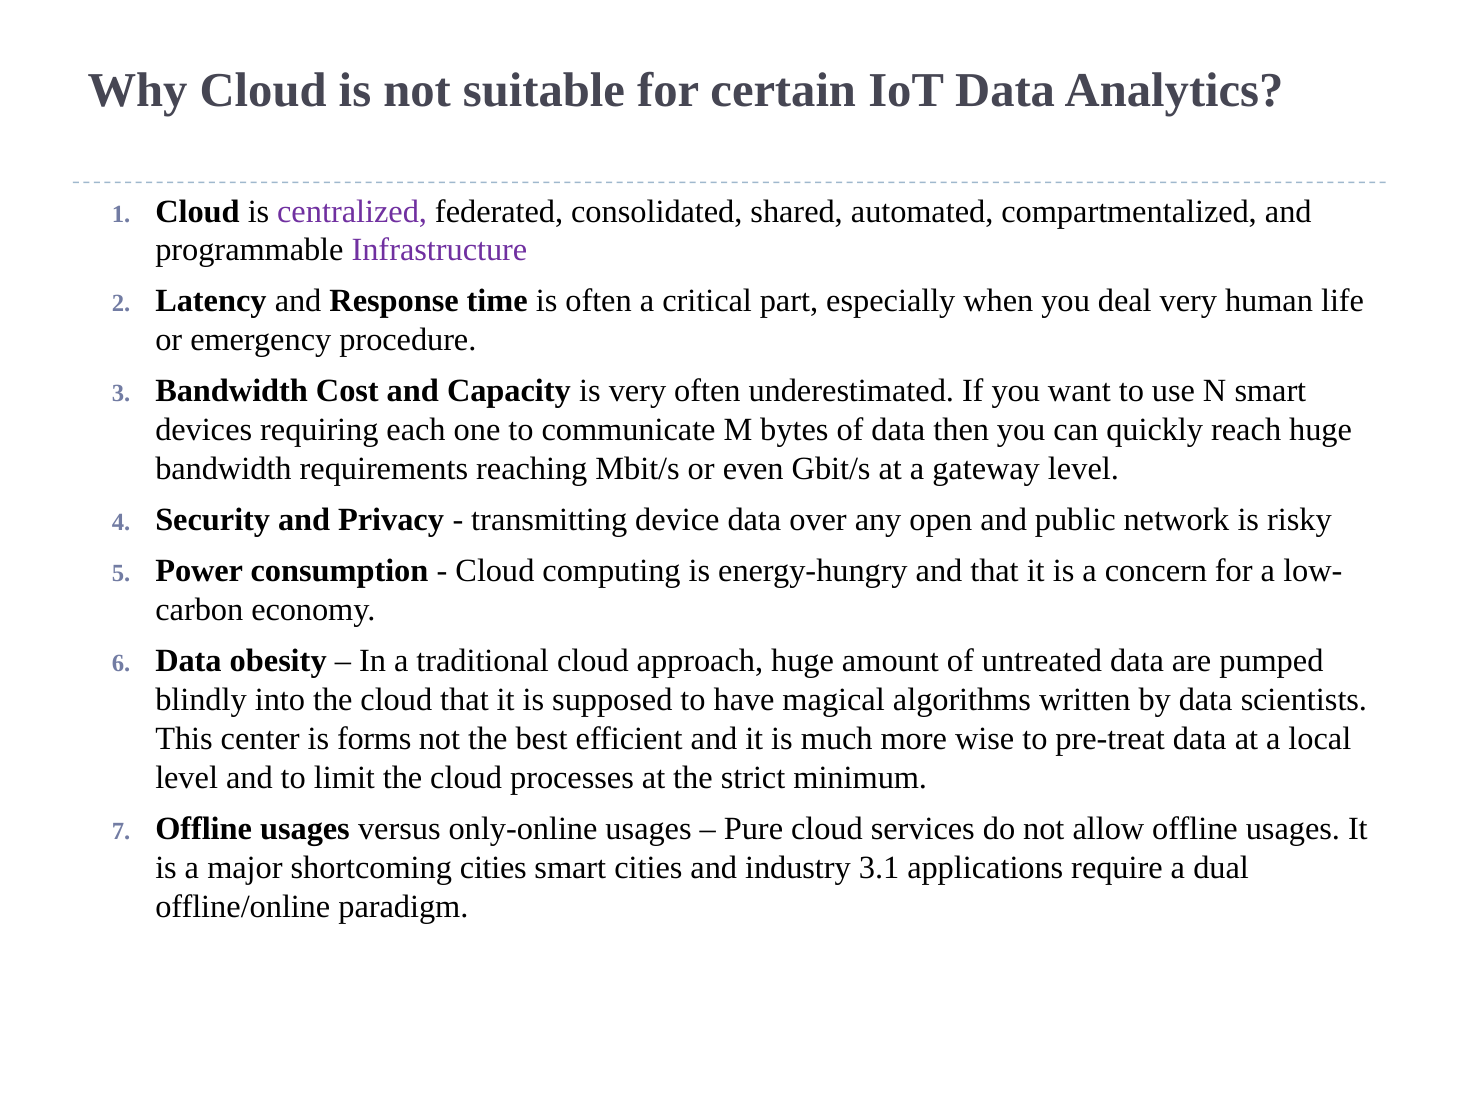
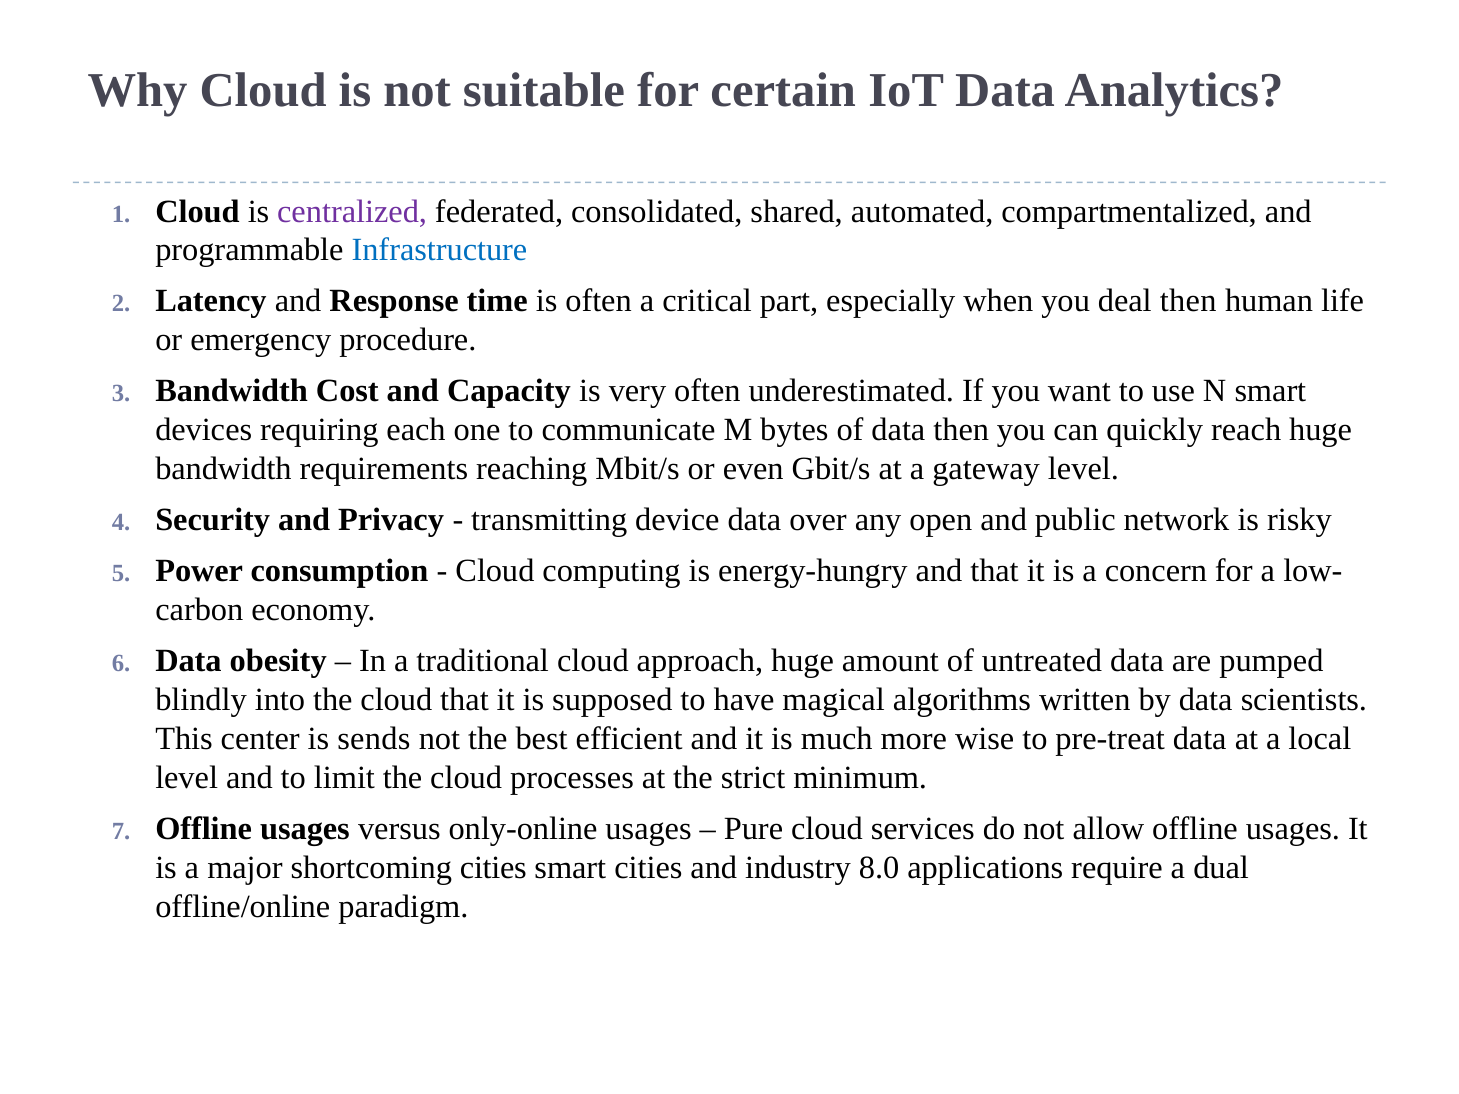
Infrastructure colour: purple -> blue (439, 250)
deal very: very -> then (1188, 301)
forms: forms -> sends (374, 739)
3.1: 3.1 -> 8.0 (879, 868)
